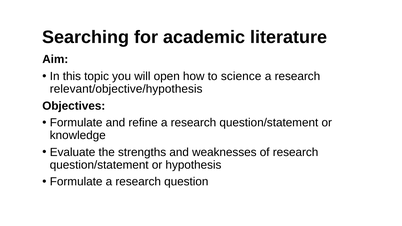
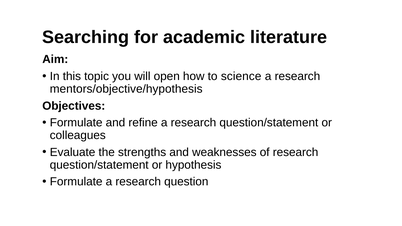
relevant/objective/hypothesis: relevant/objective/hypothesis -> mentors/objective/hypothesis (126, 89)
knowledge: knowledge -> colleagues (78, 135)
